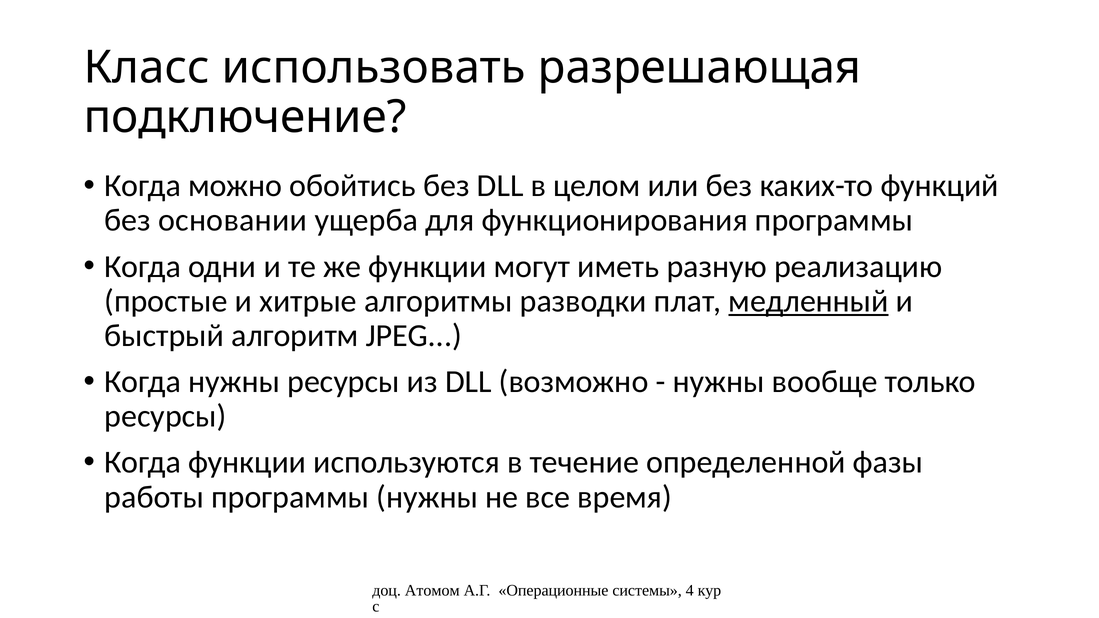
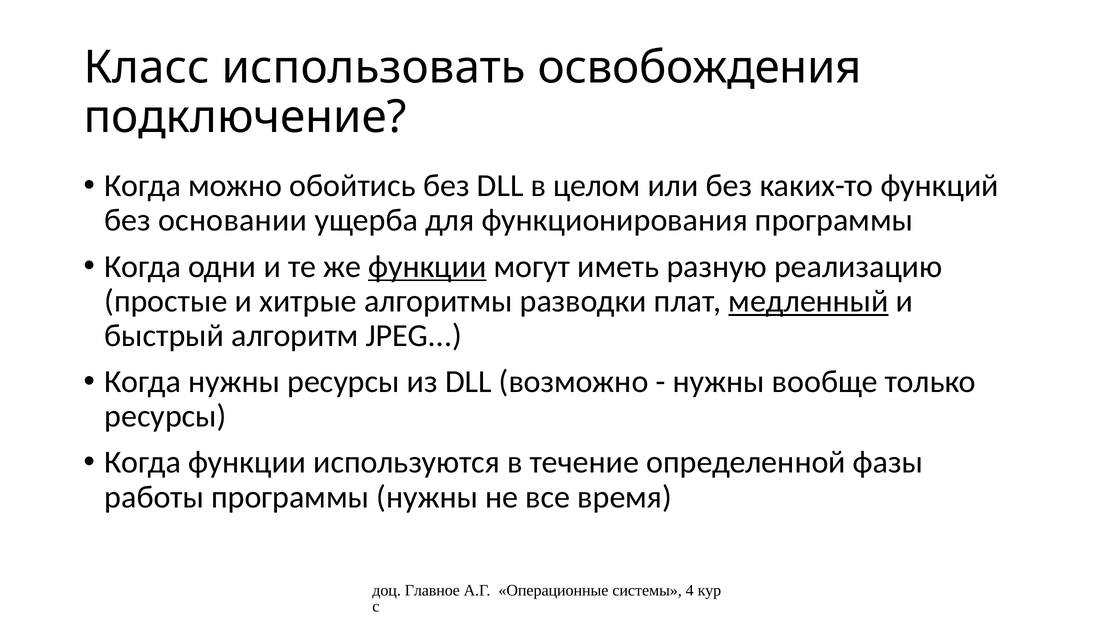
разрешающая: разрешающая -> освобождения (700, 68)
функции underline: none -> present (427, 267)
Атомом: Атомом -> Главное (432, 591)
